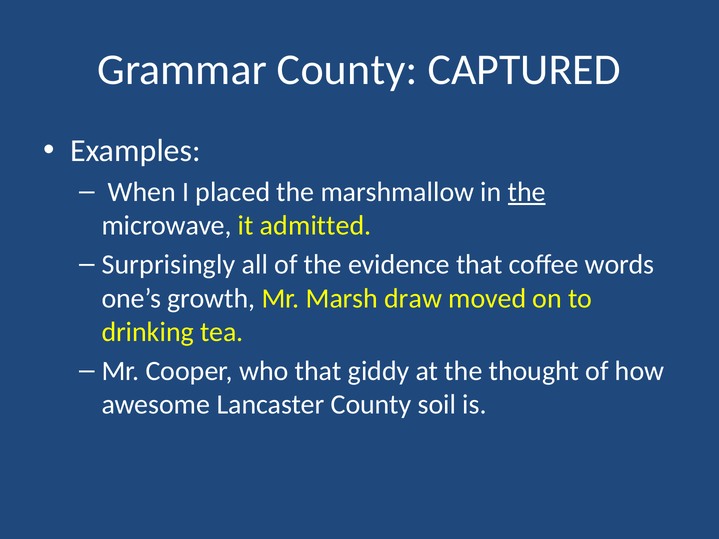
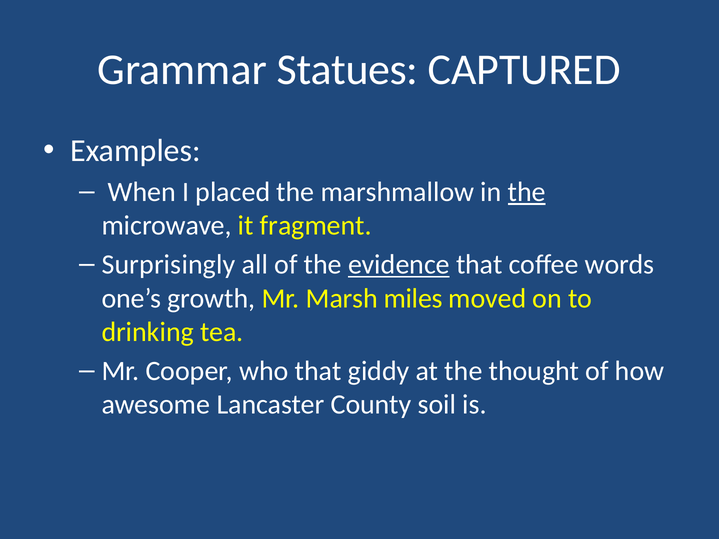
Grammar County: County -> Statues (348, 70)
admitted: admitted -> fragment (316, 226)
evidence underline: none -> present (399, 265)
draw: draw -> miles (413, 298)
